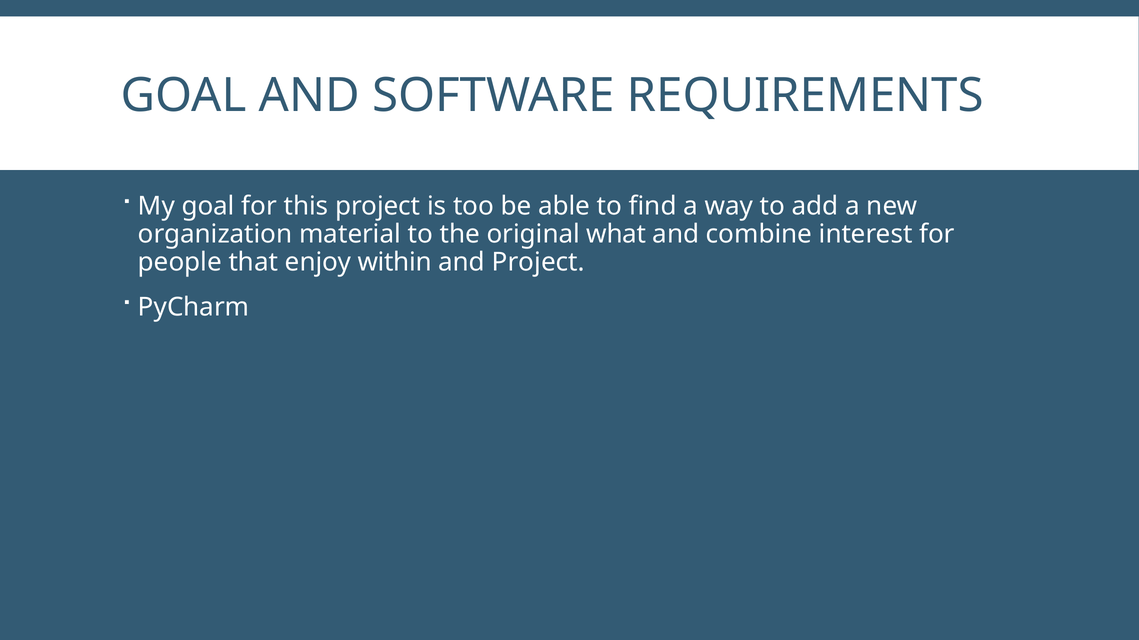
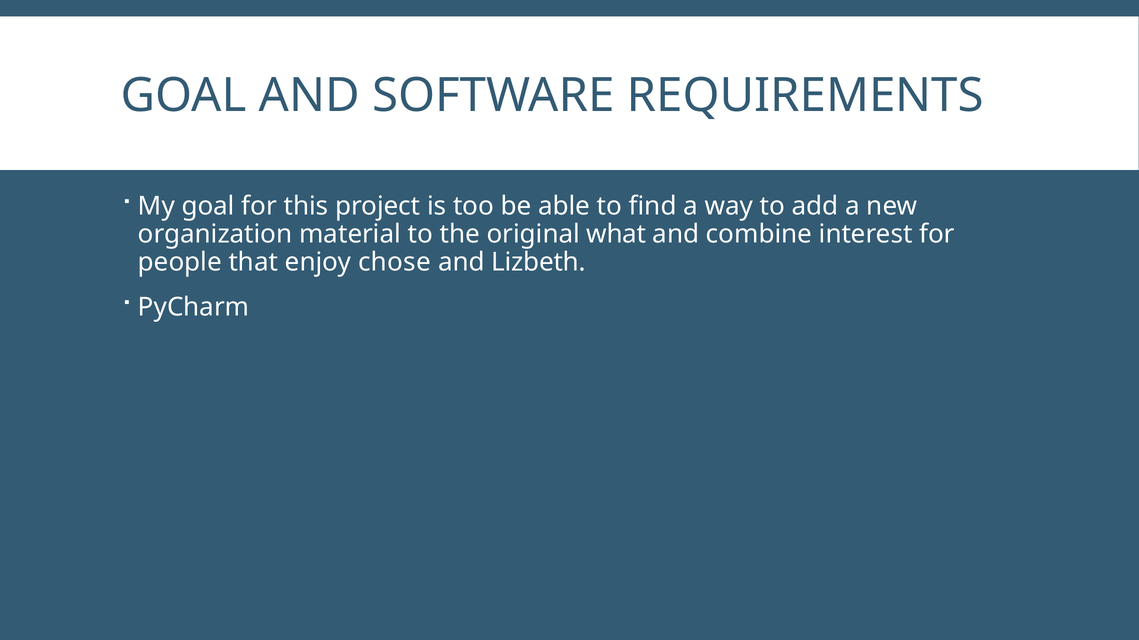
within: within -> chose (394, 262)
and Project: Project -> Lizbeth (538, 262)
